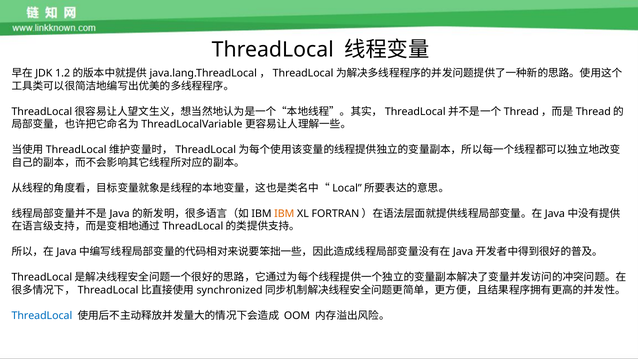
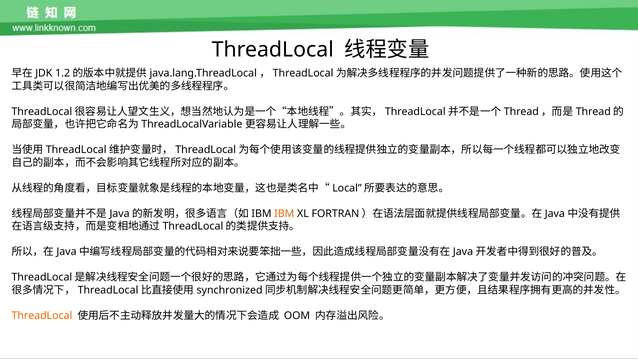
ThreadLocal colour: blue -> orange (42, 316)
